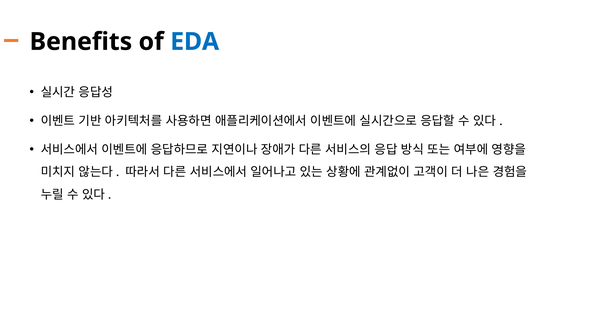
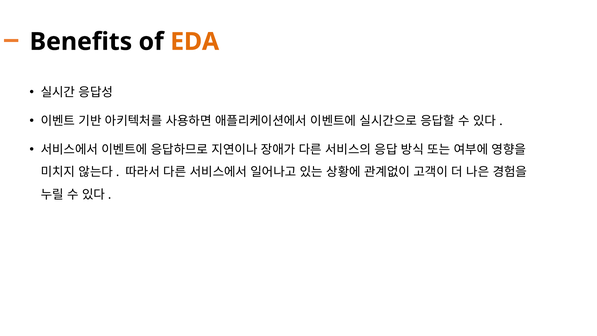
EDA colour: blue -> orange (195, 42)
